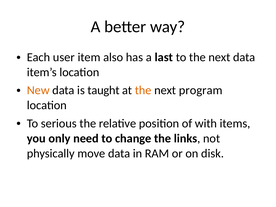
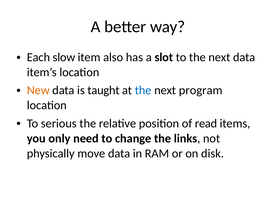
user: user -> slow (64, 57)
last: last -> slot (164, 57)
the colour: orange -> blue (143, 90)
with: with -> read (206, 123)
